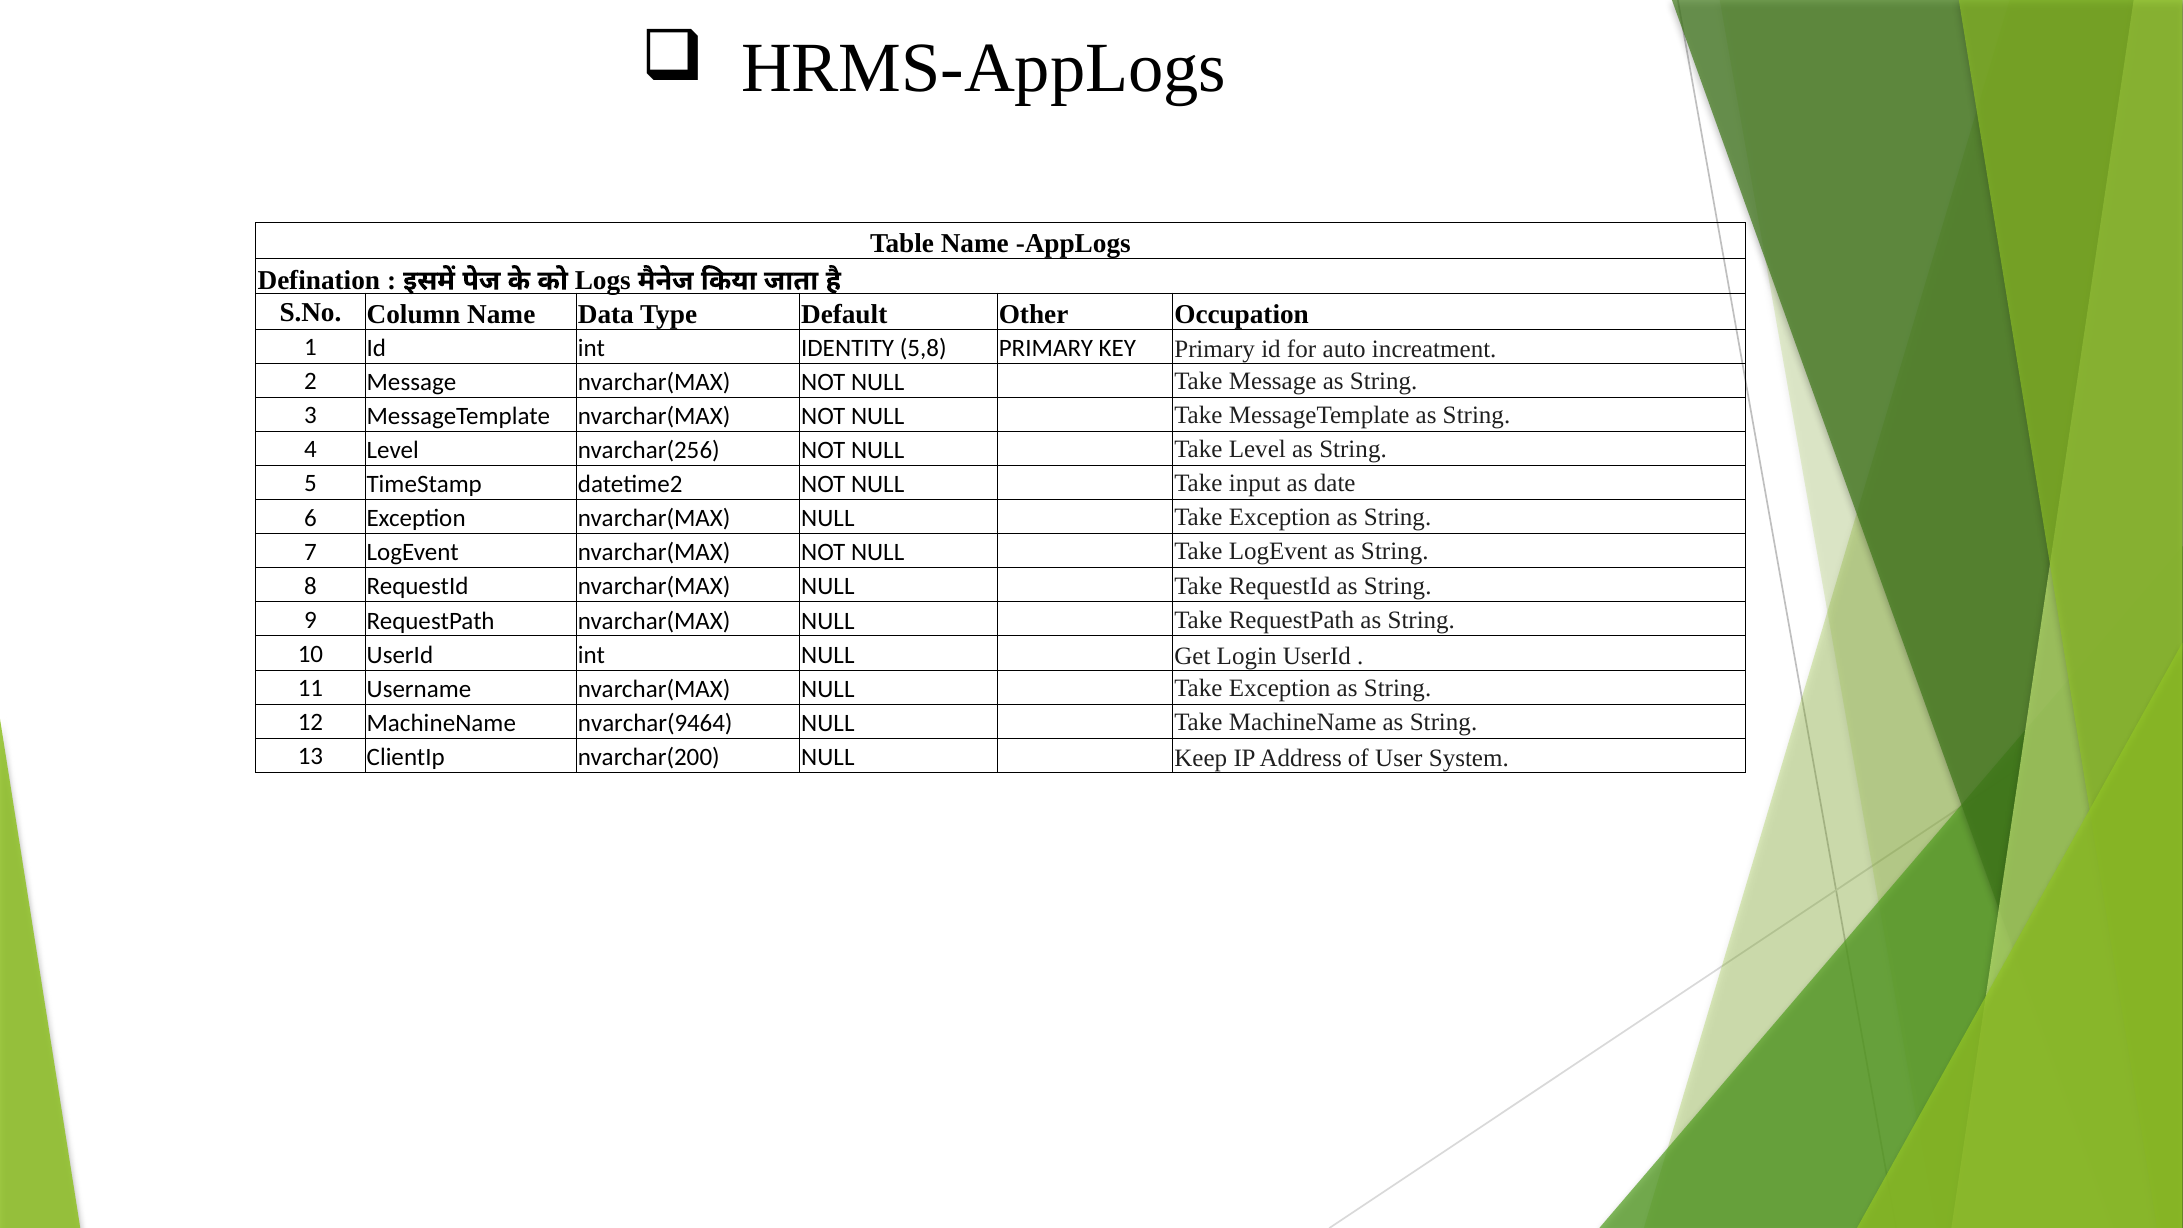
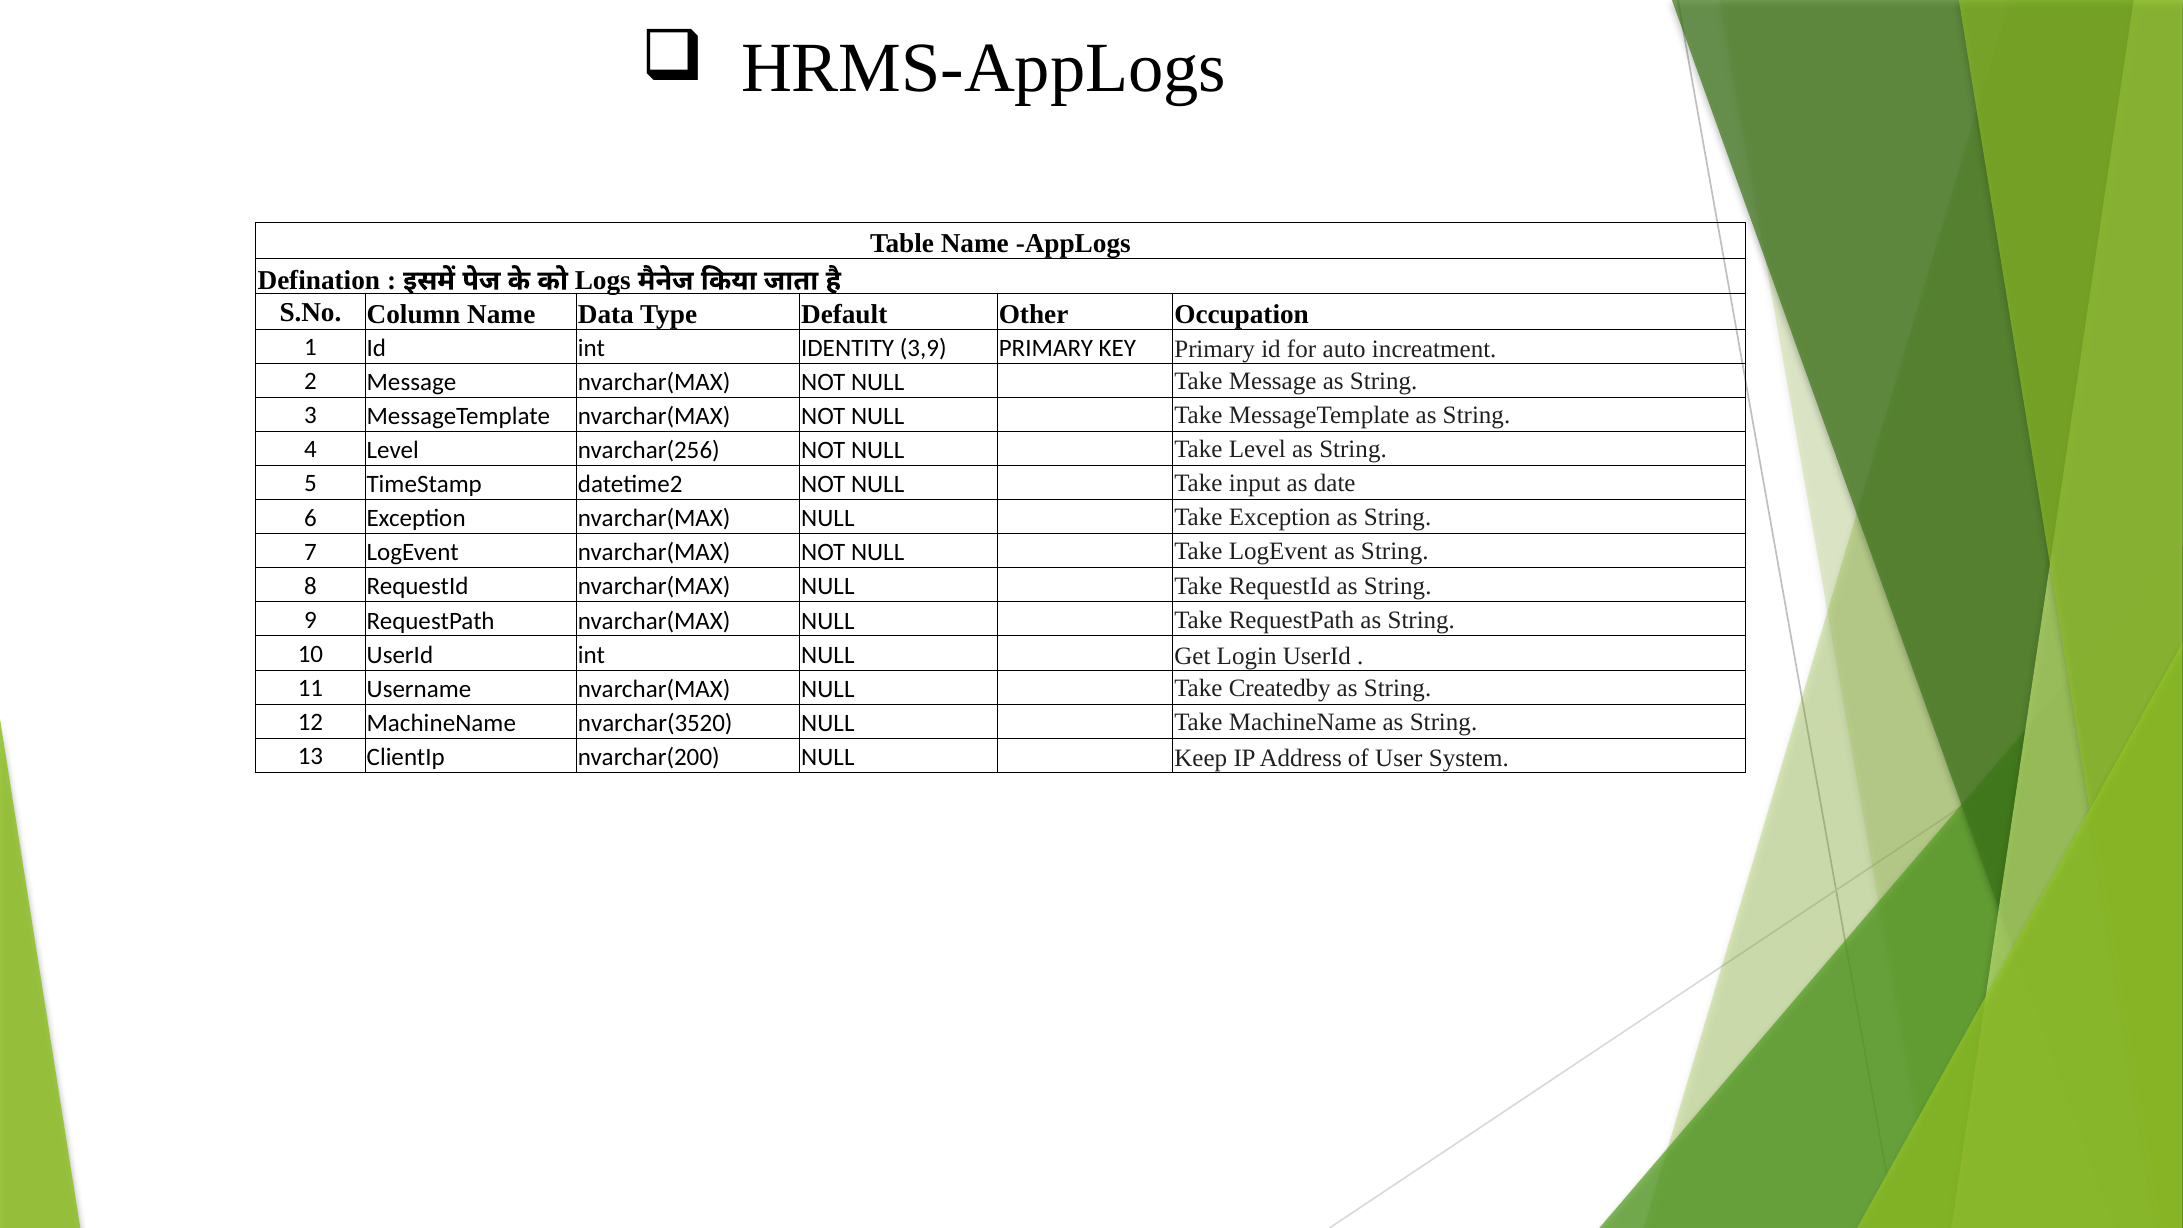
5,8: 5,8 -> 3,9 (923, 348)
Exception: Exception -> Createdby (1280, 688)
nvarchar(9464: nvarchar(9464 -> nvarchar(3520 (655, 723)
